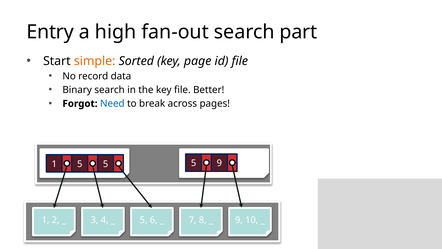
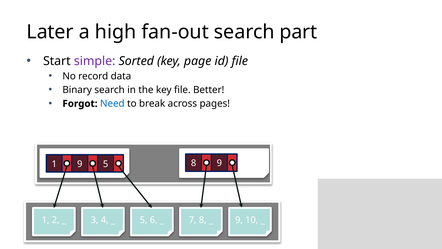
Entry: Entry -> Later (50, 32)
simple colour: orange -> purple (95, 61)
1 5: 5 -> 9 (80, 164)
5: 5 -> 8 (194, 163)
